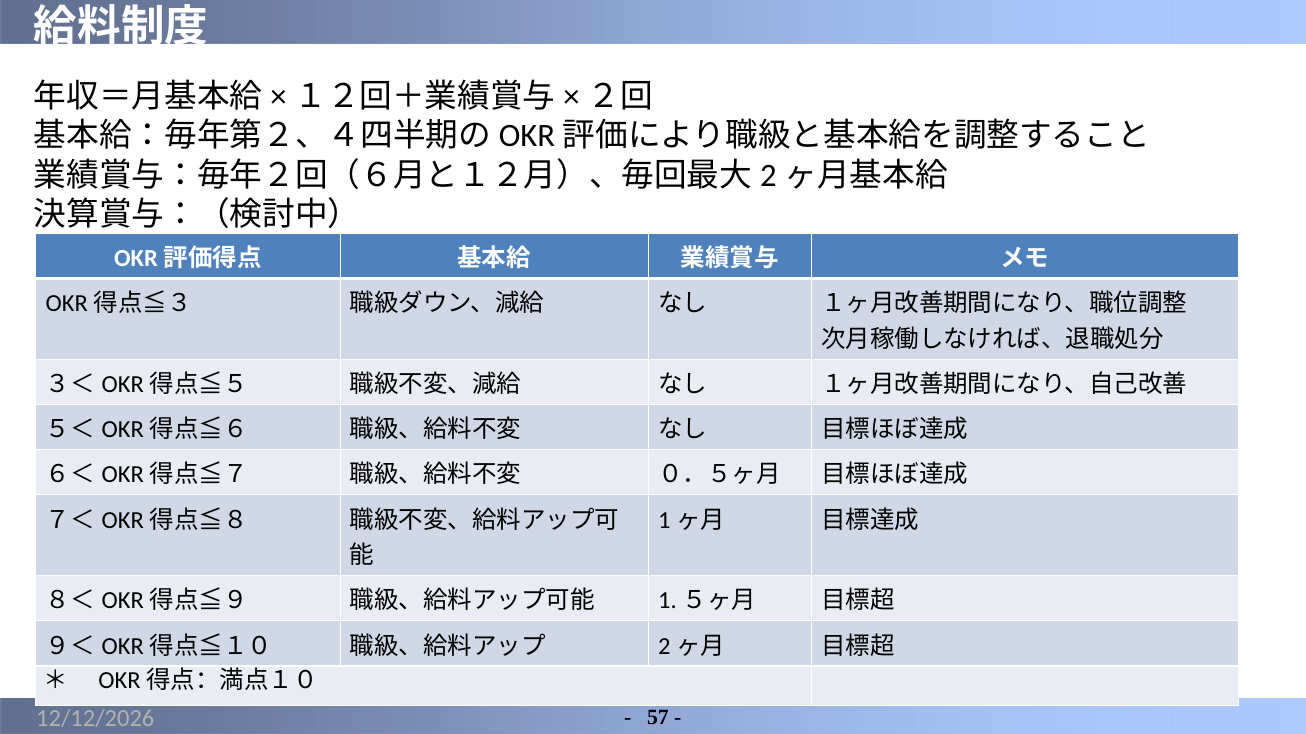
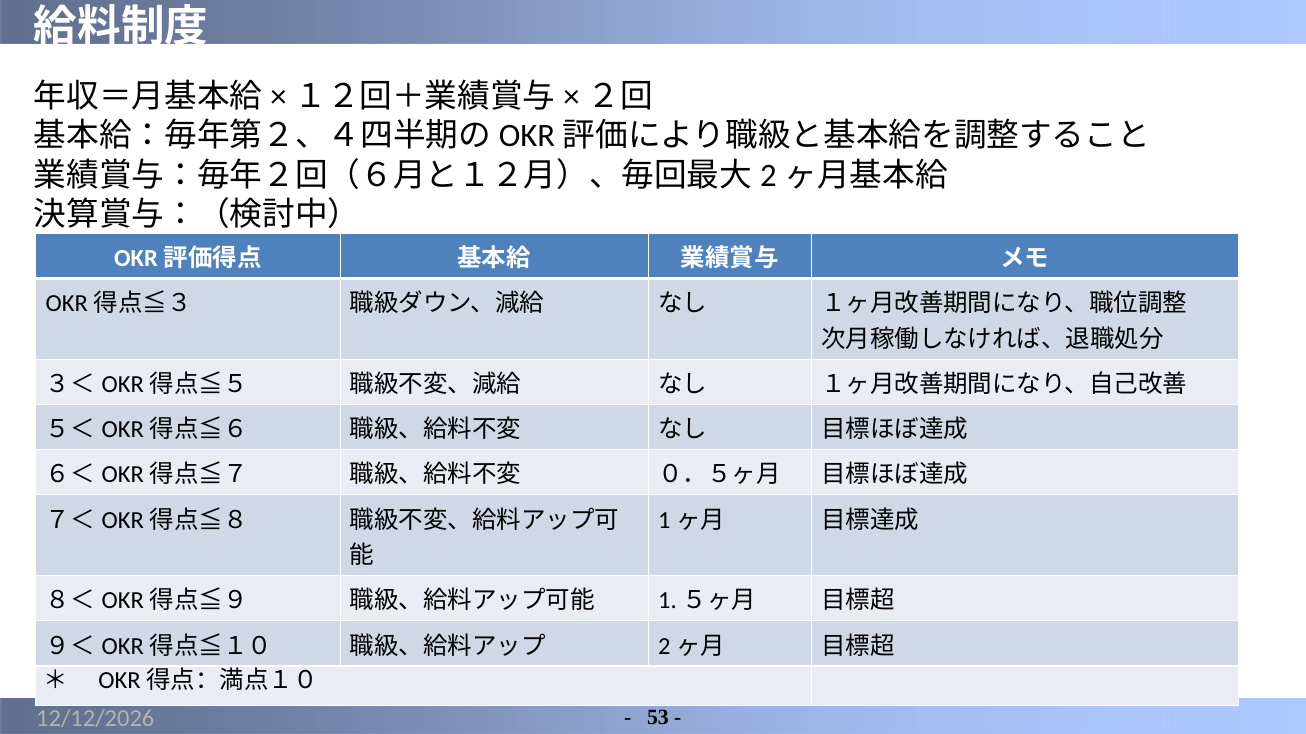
57: 57 -> 53 (658, 718)
